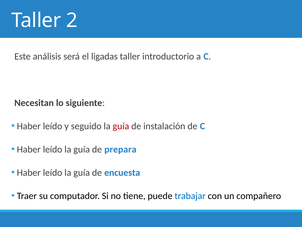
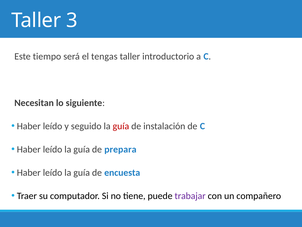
2: 2 -> 3 (72, 20)
análisis: análisis -> tiempo (47, 56)
ligadas: ligadas -> tengas (104, 56)
trabajar colour: blue -> purple (190, 196)
